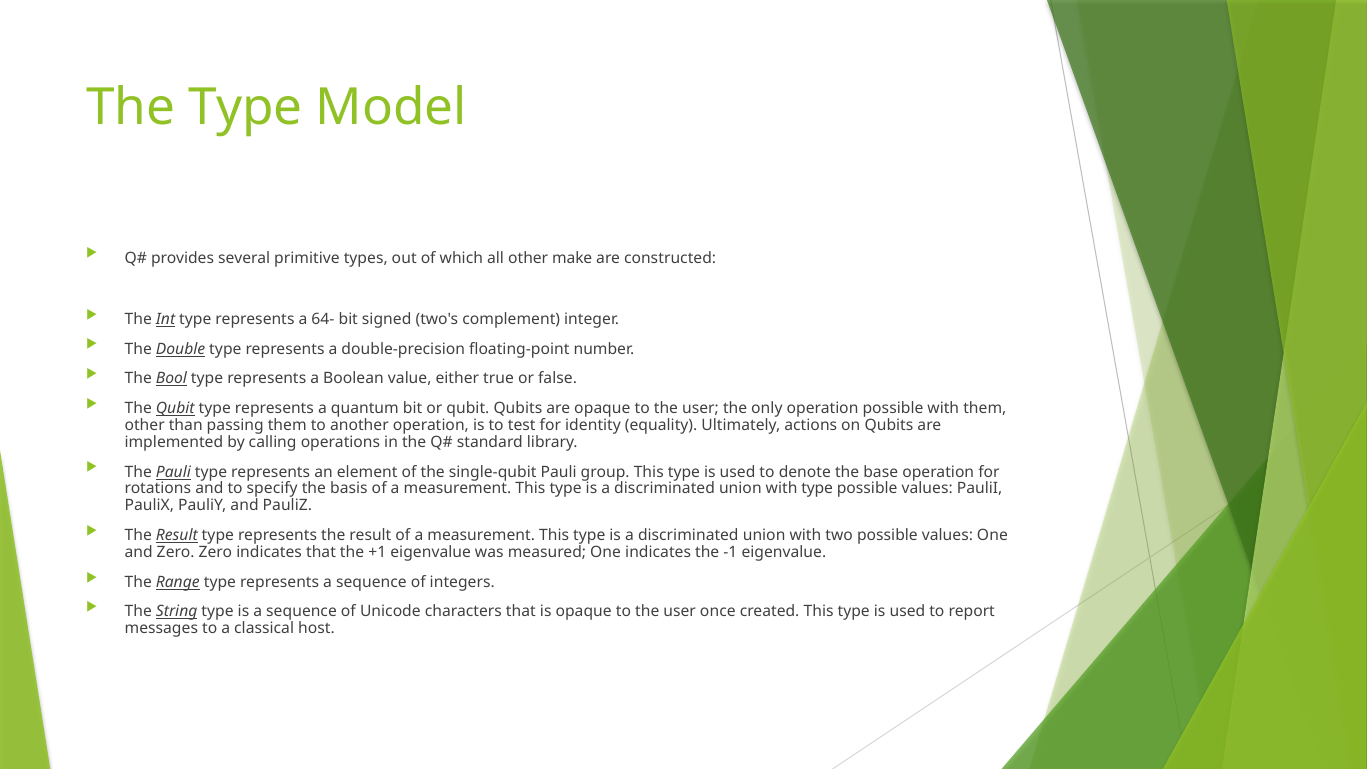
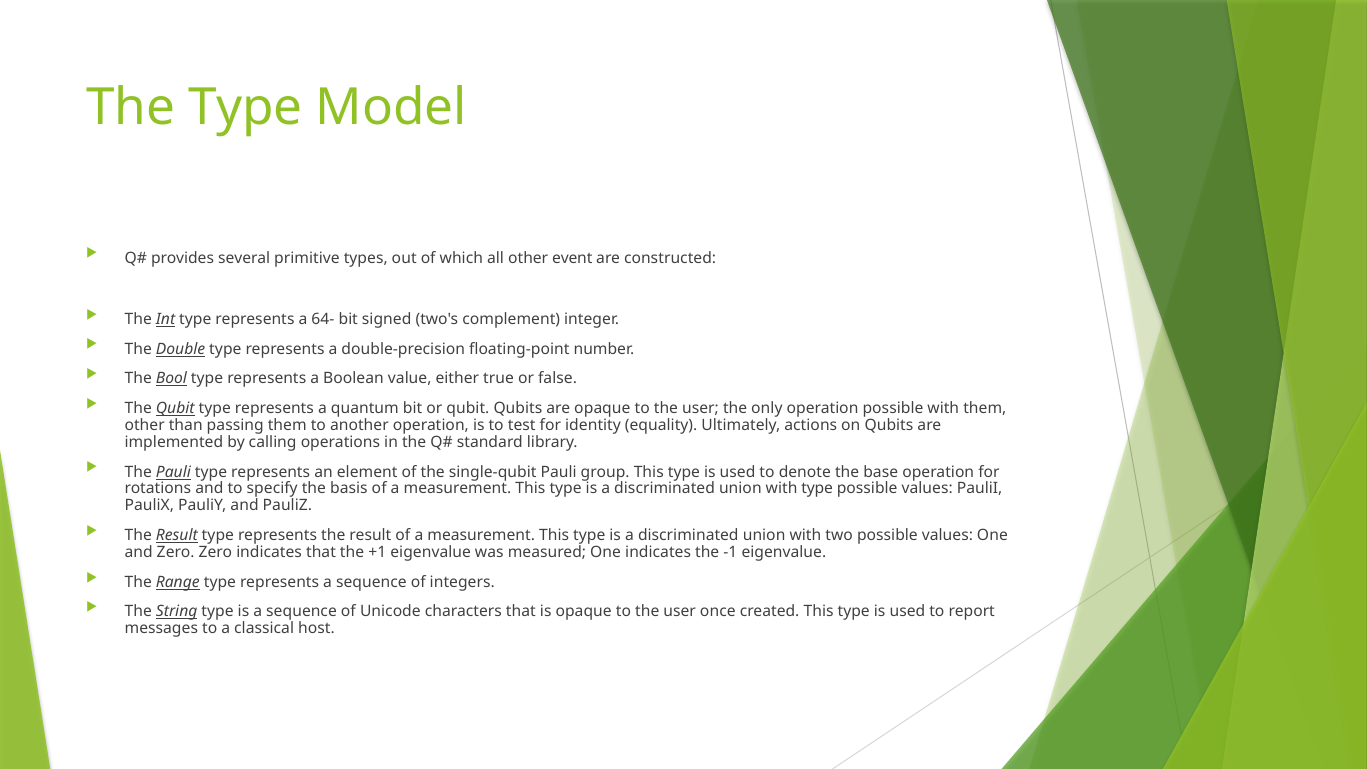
make: make -> event (572, 258)
